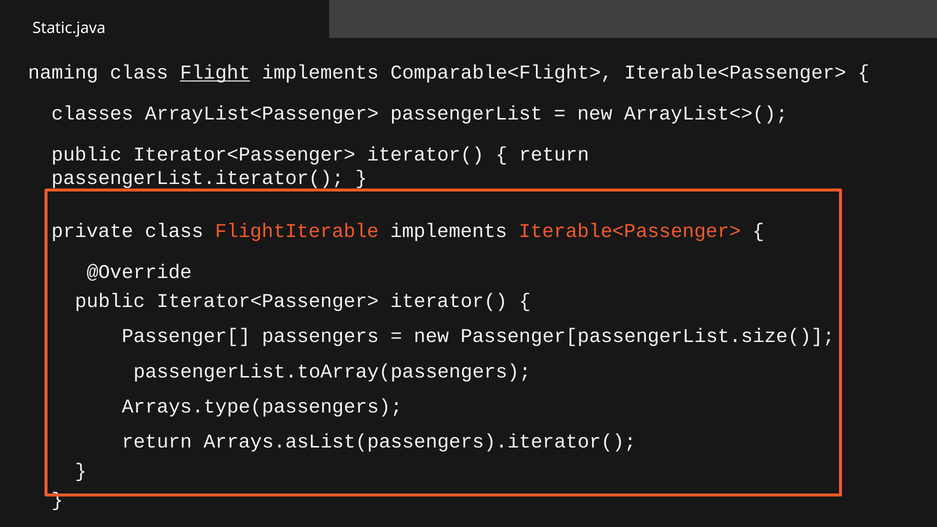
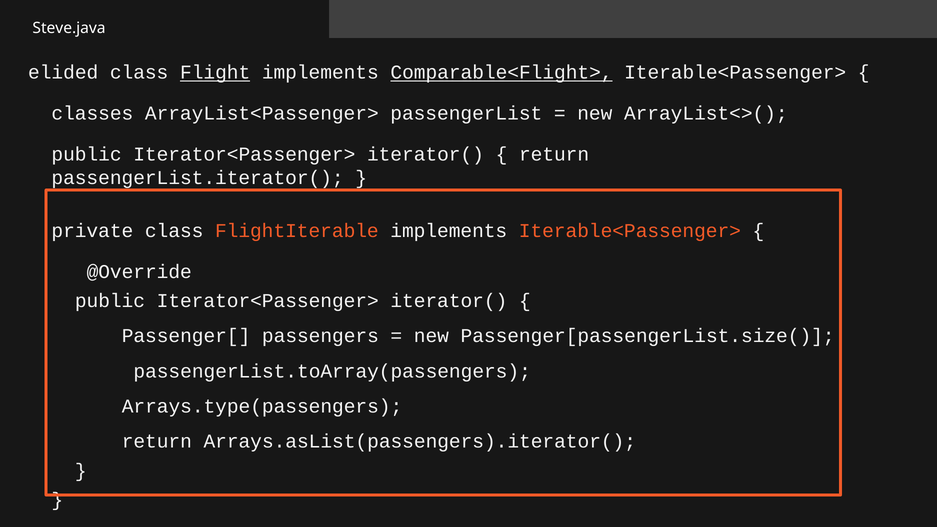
Static.java: Static.java -> Steve.java (69, 28)
naming: naming -> elided (63, 72)
Comparable<Flight> underline: none -> present (502, 72)
